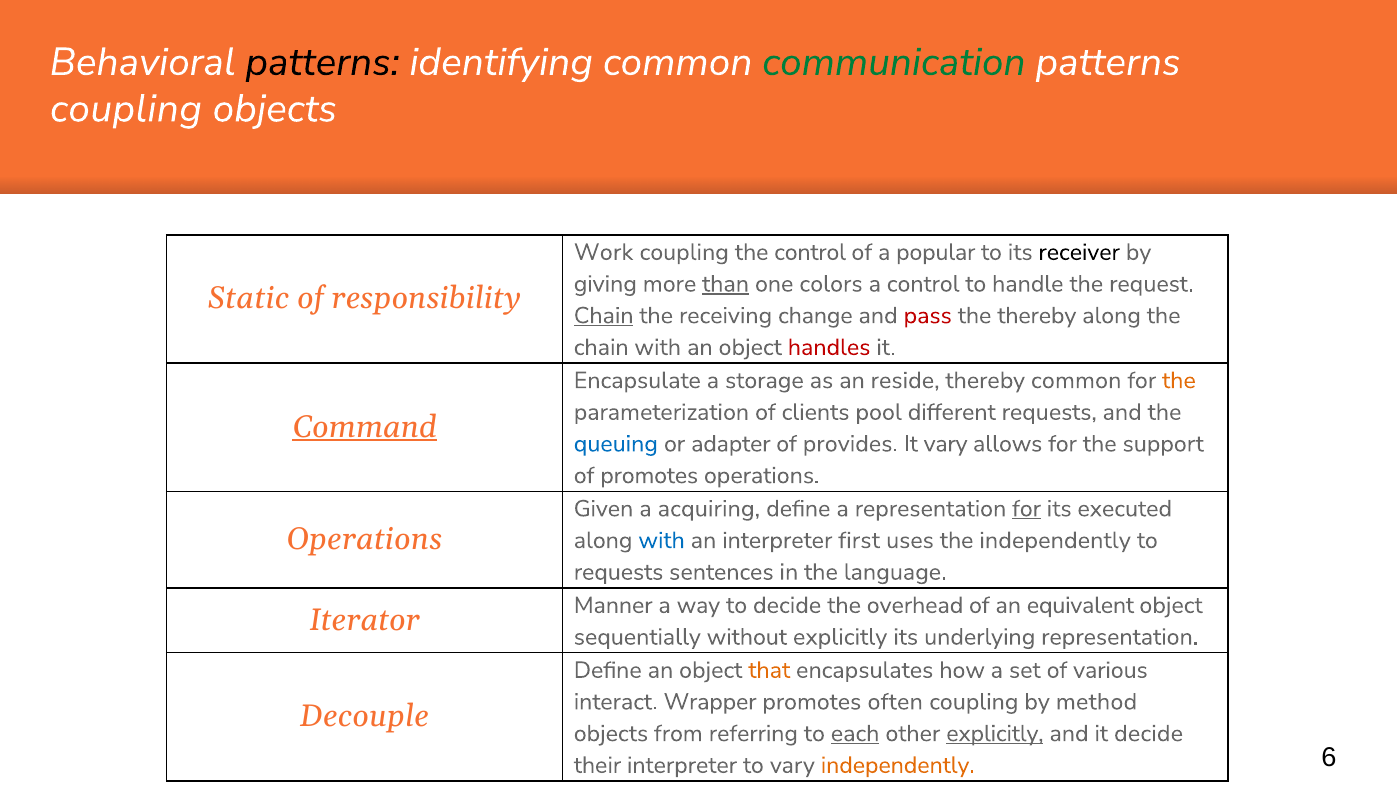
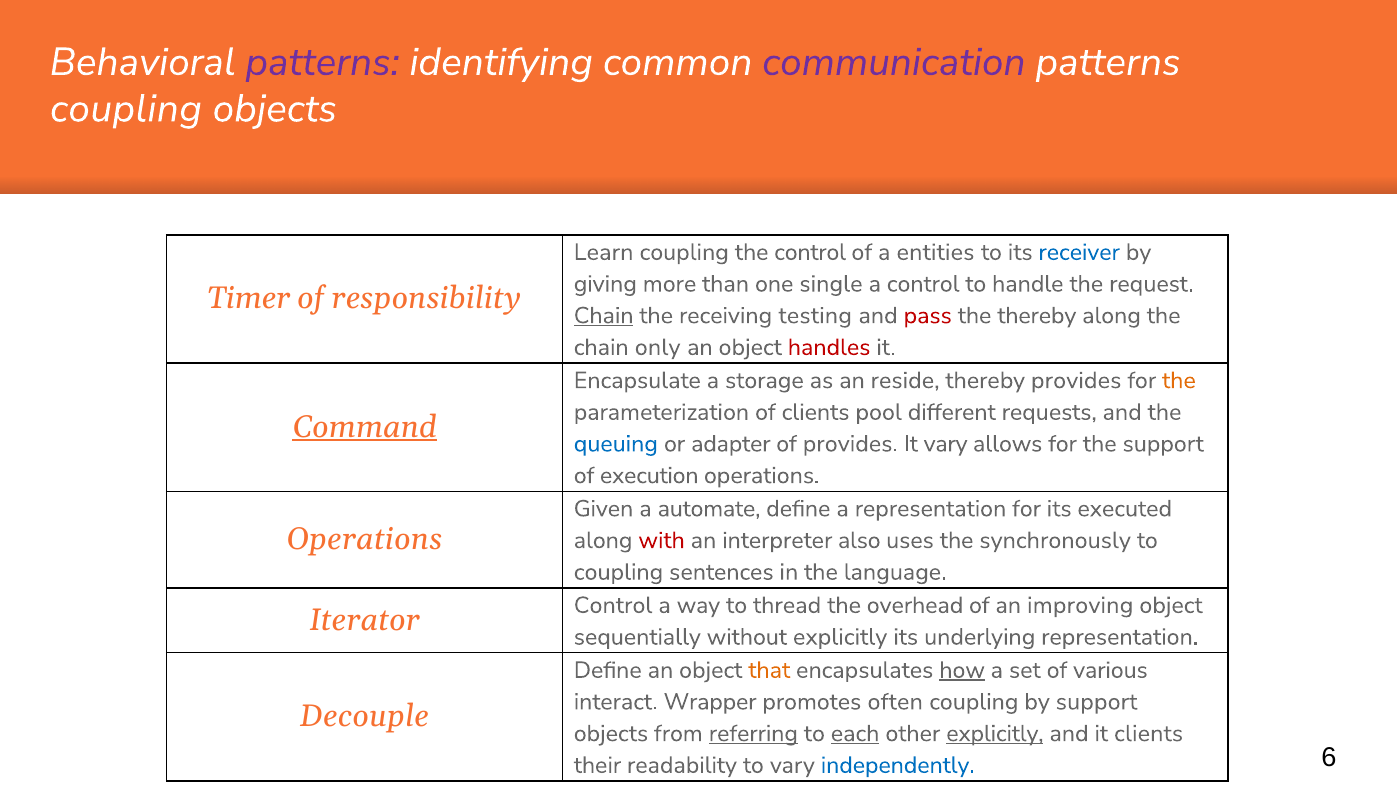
patterns colour: black -> purple (322, 62)
communication colour: green -> purple (894, 62)
Work: Work -> Learn (604, 252)
popular: popular -> entities (935, 252)
receiver colour: black -> blue (1079, 252)
than underline: present -> none (726, 284)
colors: colors -> single (831, 284)
Static: Static -> Timer (249, 298)
change: change -> testing (815, 316)
chain with: with -> only (658, 347)
thereby common: common -> provides (1076, 380)
of promotes: promotes -> execution (649, 475)
acquiring: acquiring -> automate (709, 509)
for underline: present -> none (1027, 509)
with colour: blue -> red (662, 540)
first: first -> also (859, 540)
the independently: independently -> synchronously (1055, 540)
requests: requests -> coupling (619, 572)
Manner: Manner -> Control (613, 605)
to decide: decide -> thread (787, 605)
equivalent: equivalent -> improving (1080, 605)
how underline: none -> present (962, 670)
by method: method -> support (1097, 702)
referring underline: none -> present (753, 733)
it decide: decide -> clients (1149, 733)
their interpreter: interpreter -> readability (682, 765)
independently colour: orange -> blue (898, 765)
